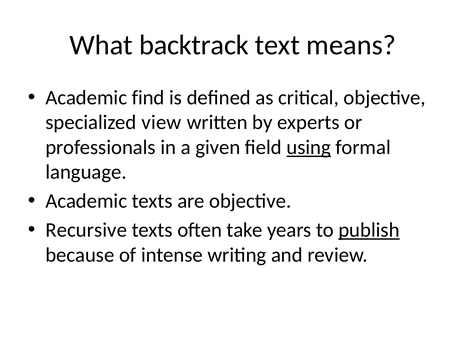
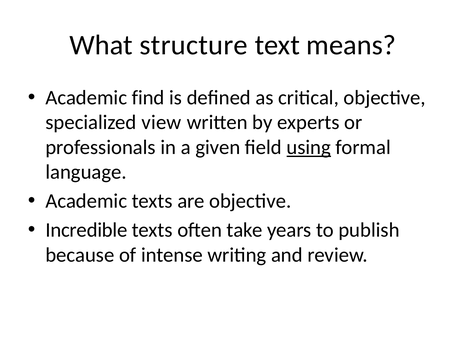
backtrack: backtrack -> structure (194, 45)
Recursive: Recursive -> Incredible (86, 230)
publish underline: present -> none (369, 230)
